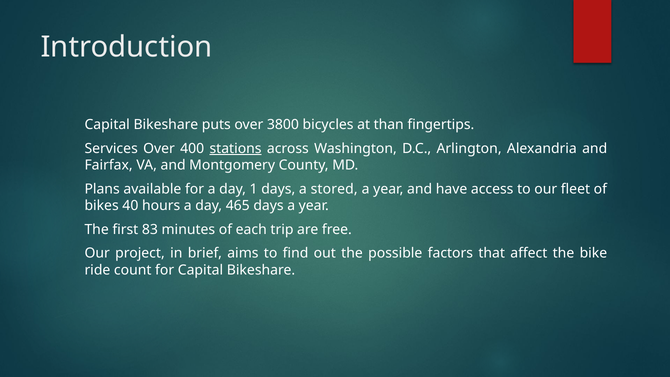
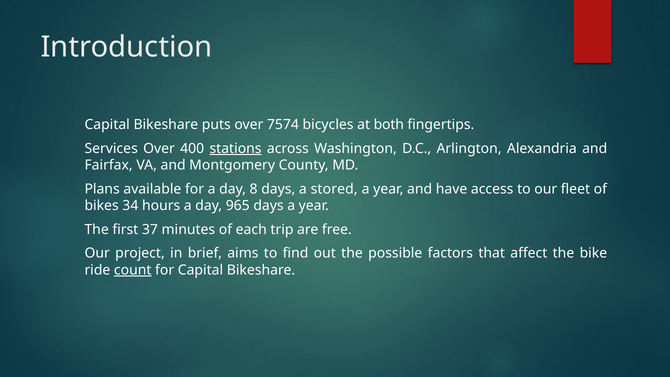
3800: 3800 -> 7574 (283, 125)
than: than -> both (389, 125)
1: 1 -> 8 (254, 189)
40: 40 -> 34 (130, 206)
465: 465 -> 965 (238, 206)
83: 83 -> 37 (150, 229)
count underline: none -> present (133, 270)
